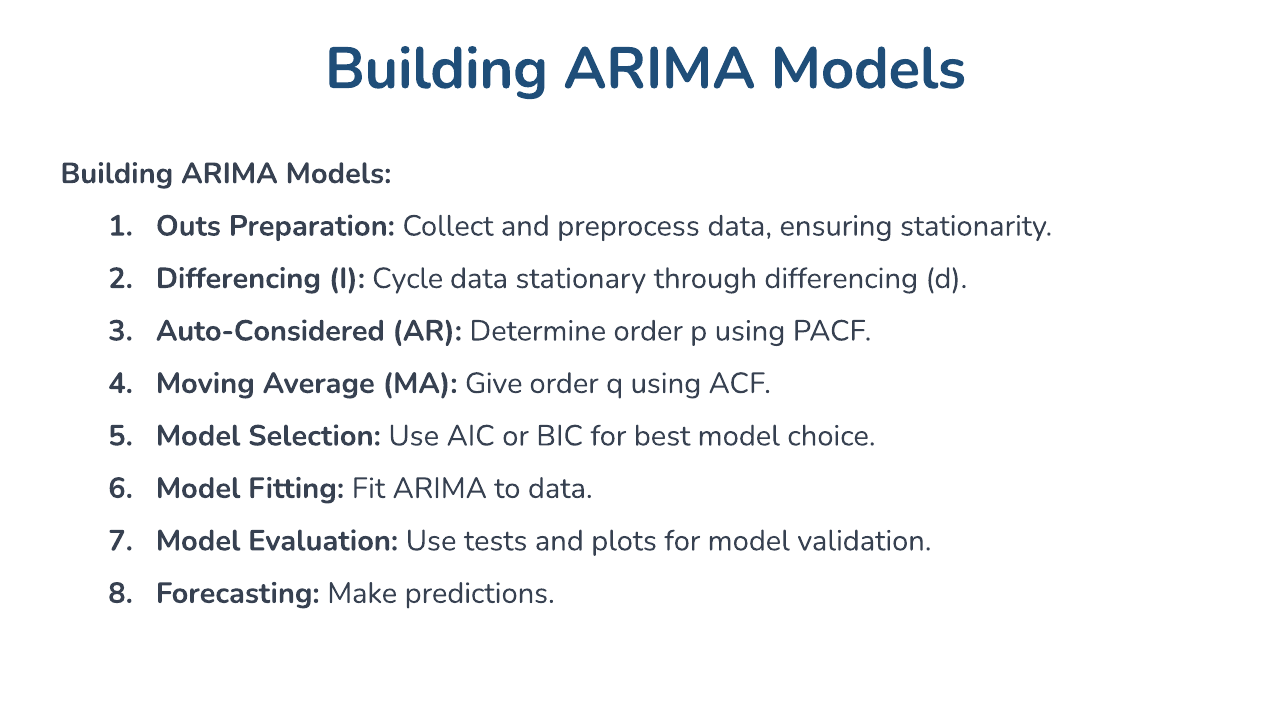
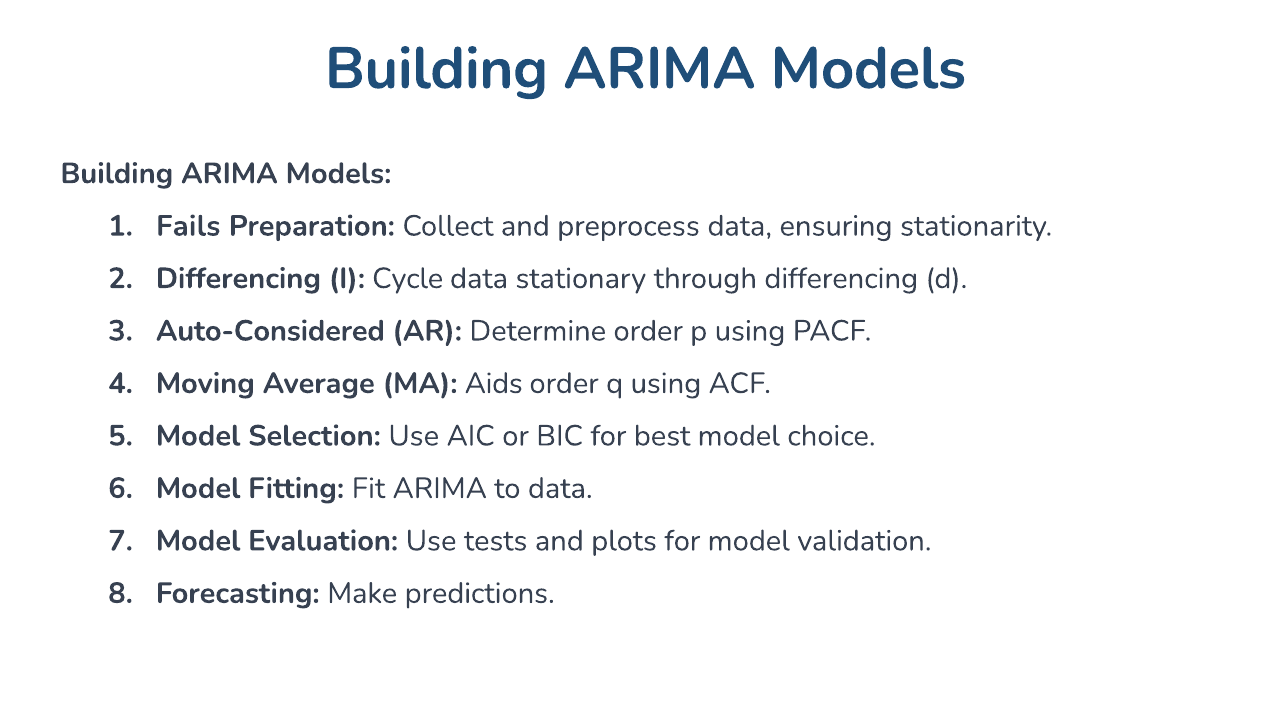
Outs: Outs -> Fails (188, 226)
Give: Give -> Aids (494, 383)
